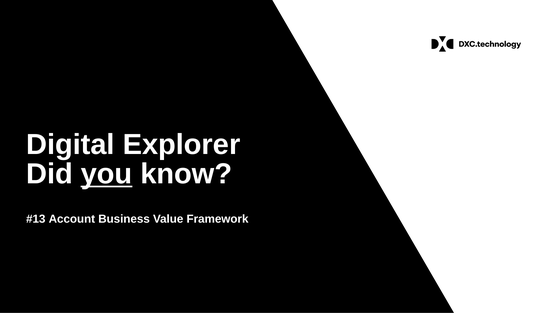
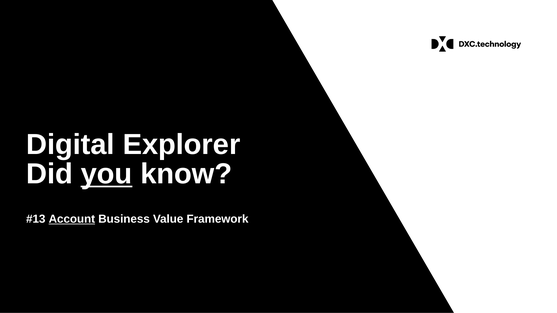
Account underline: none -> present (72, 219)
